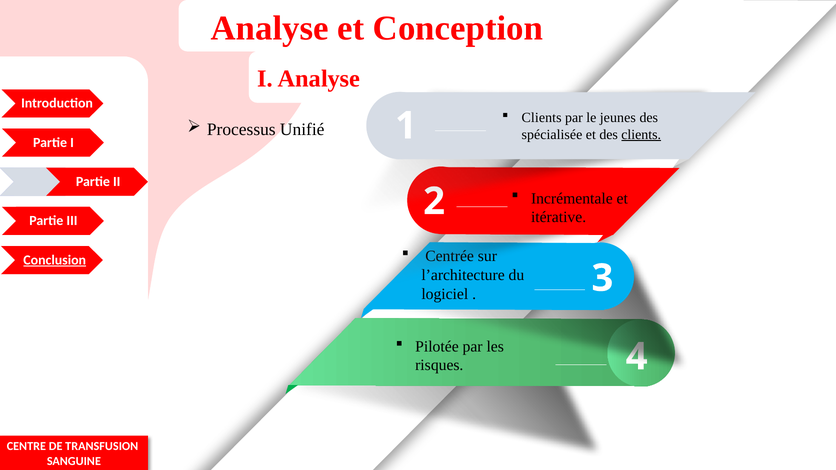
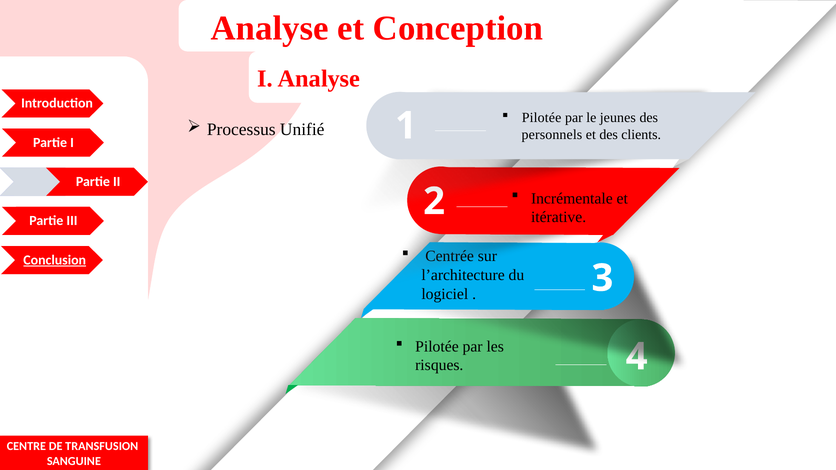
Clients: Clients -> Pilotée (542, 118)
spécialisée: spécialisée -> personnels (552, 135)
clients underline: present -> none (641, 135)
